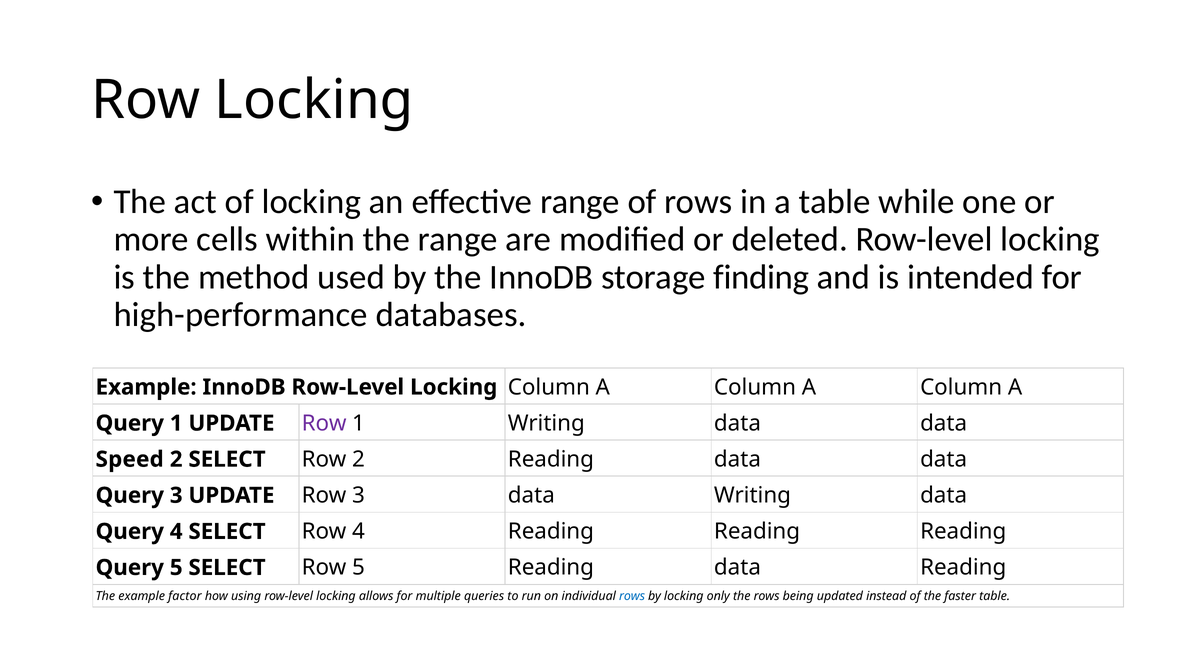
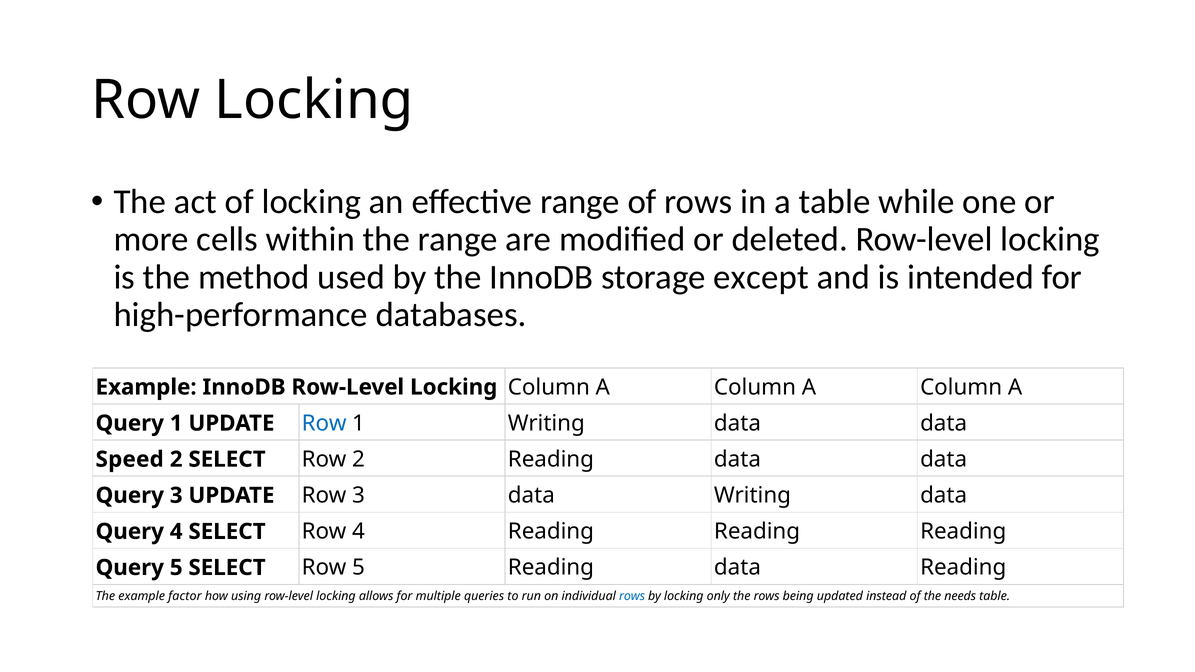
finding: finding -> except (761, 277)
Row colour: purple -> blue (324, 423)
faster: faster -> needs (960, 597)
